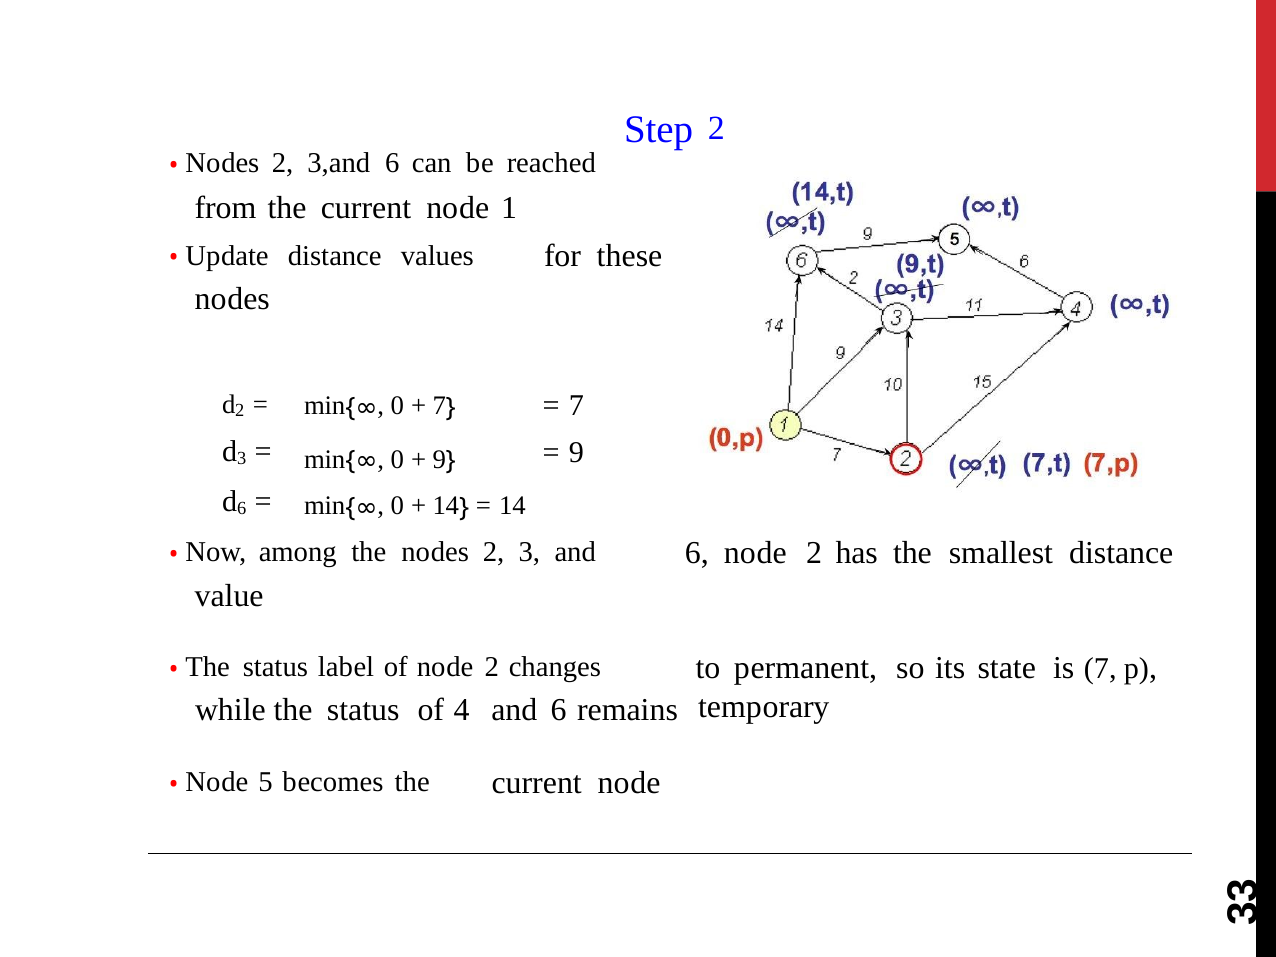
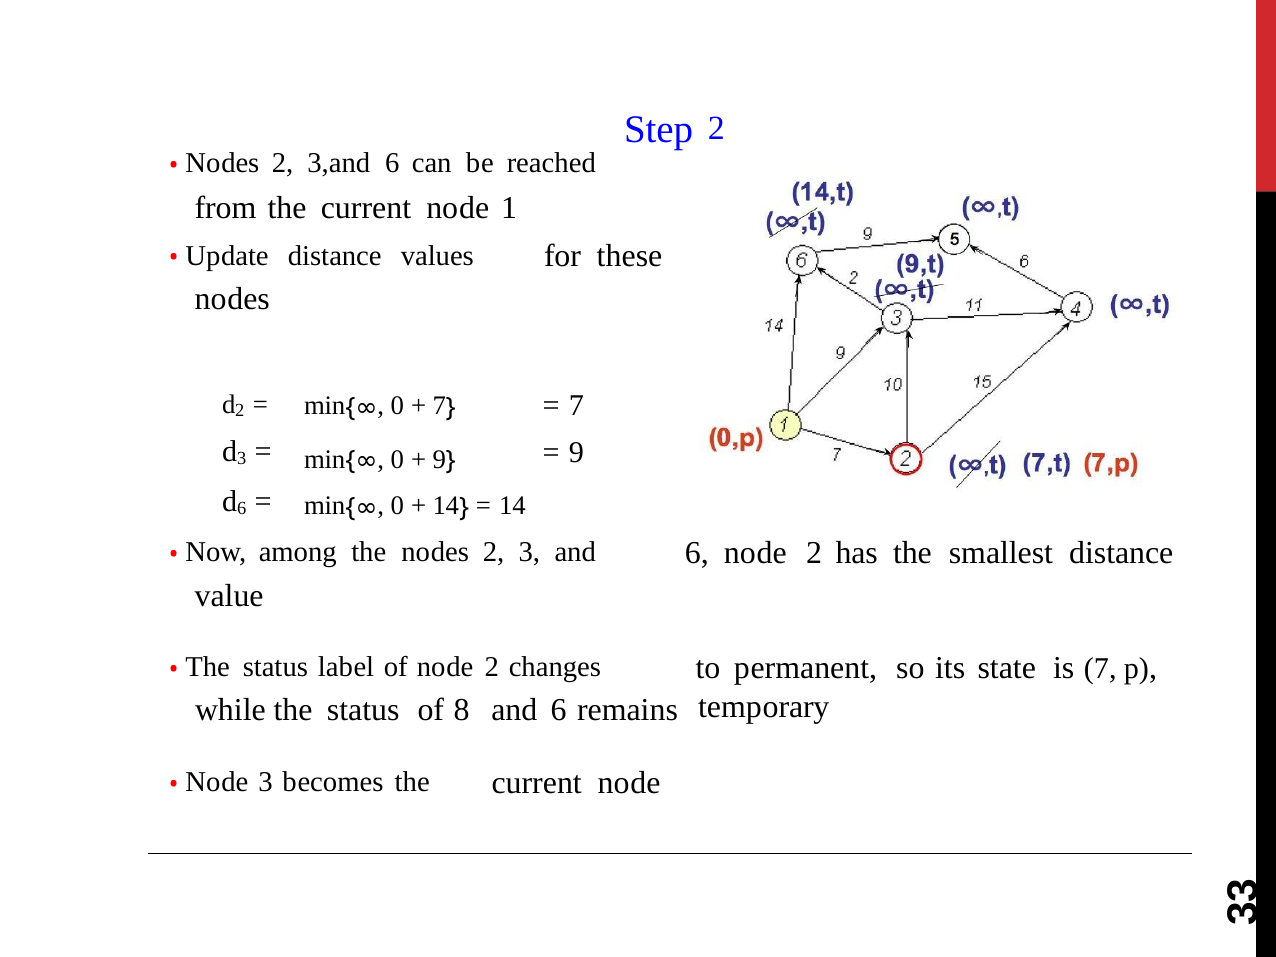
4: 4 -> 8 (462, 710)
5: 5 -> 3 (266, 782)
